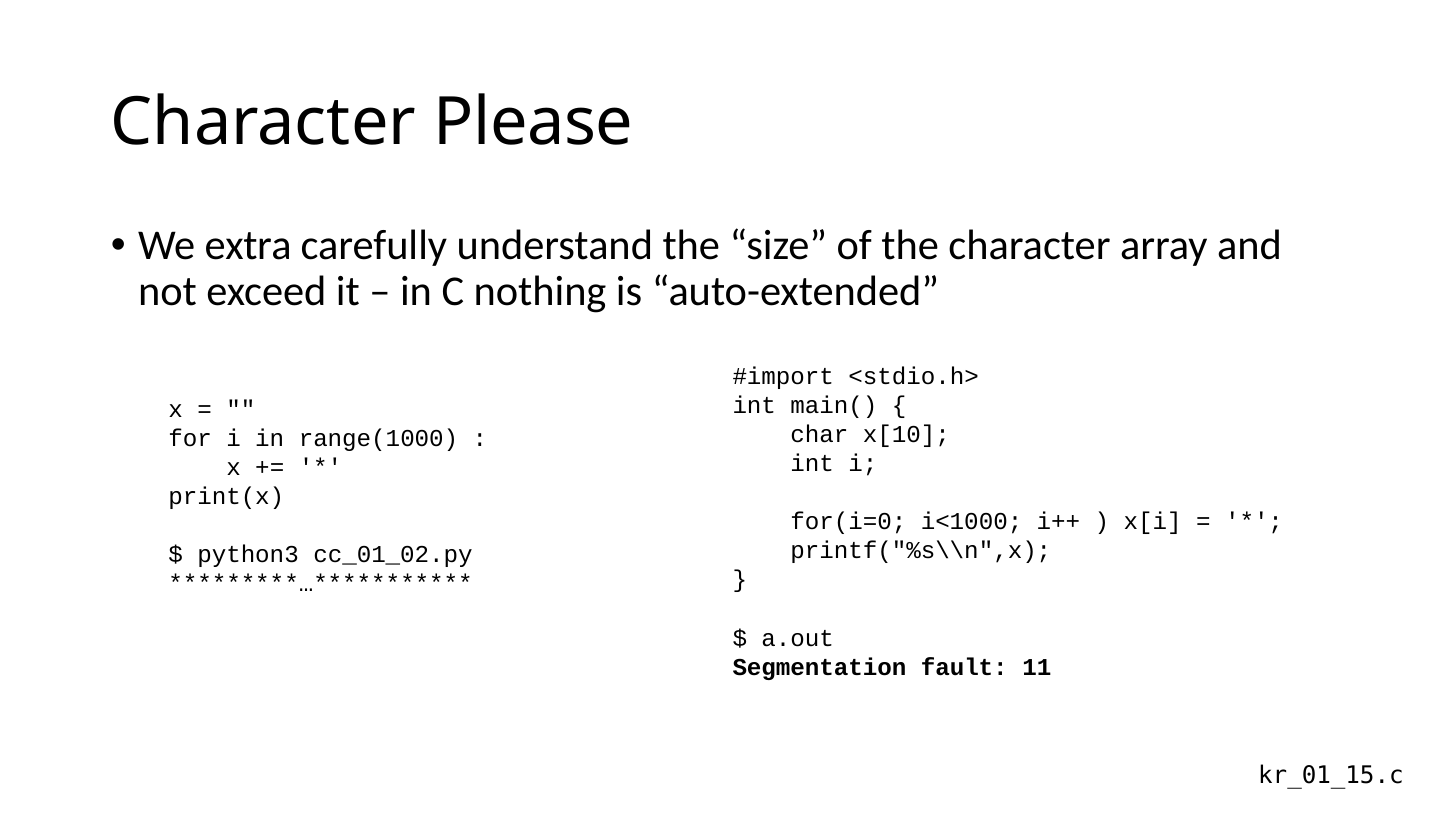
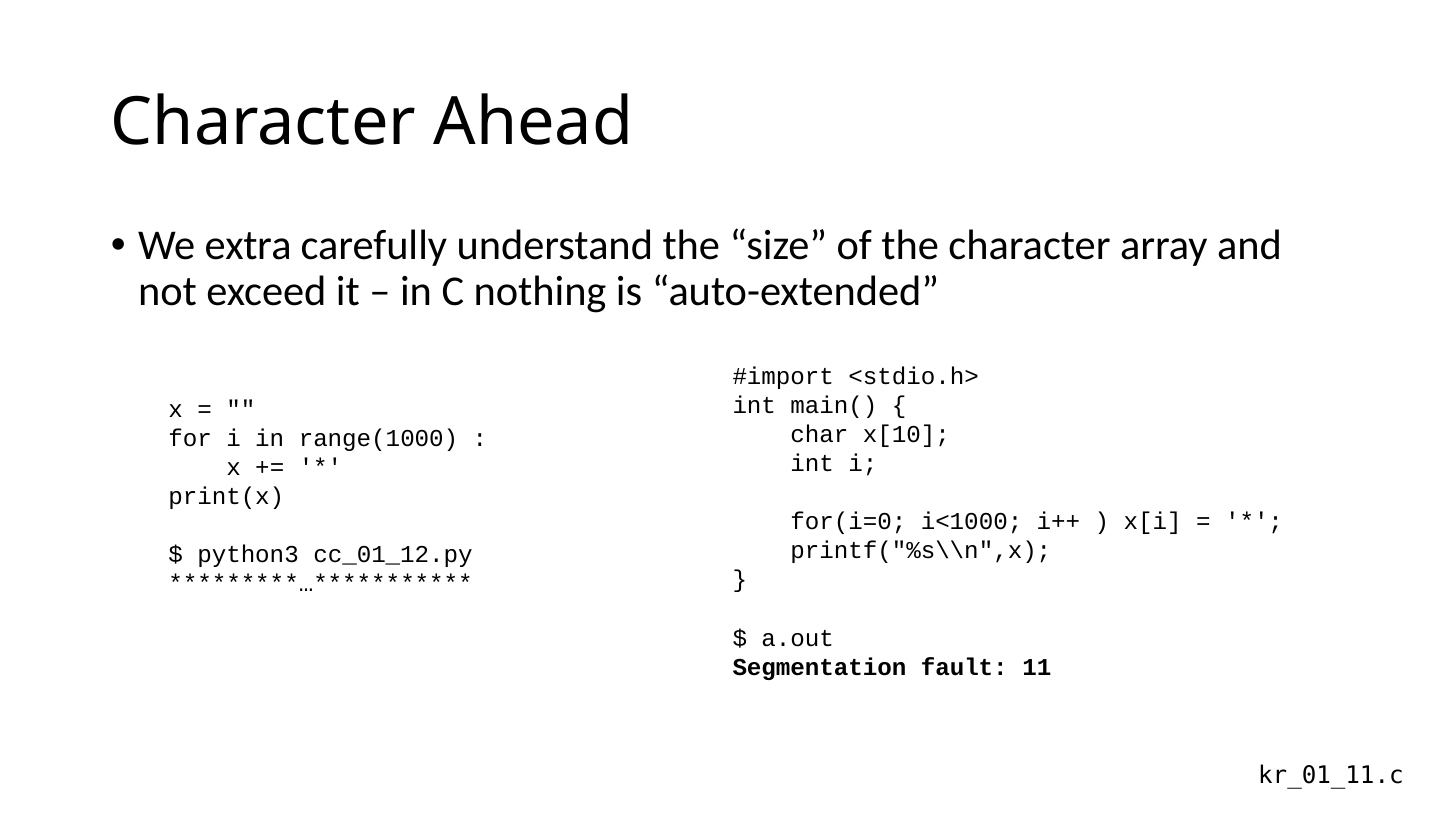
Please: Please -> Ahead (533, 122)
cc_01_02.py: cc_01_02.py -> cc_01_12.py (393, 555)
kr_01_15.c: kr_01_15.c -> kr_01_11.c (1331, 776)
